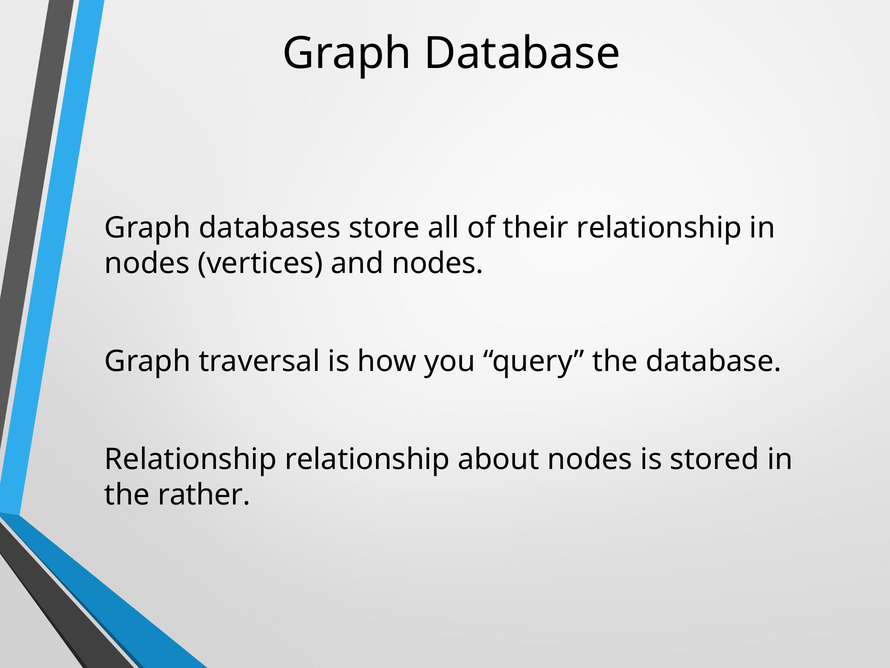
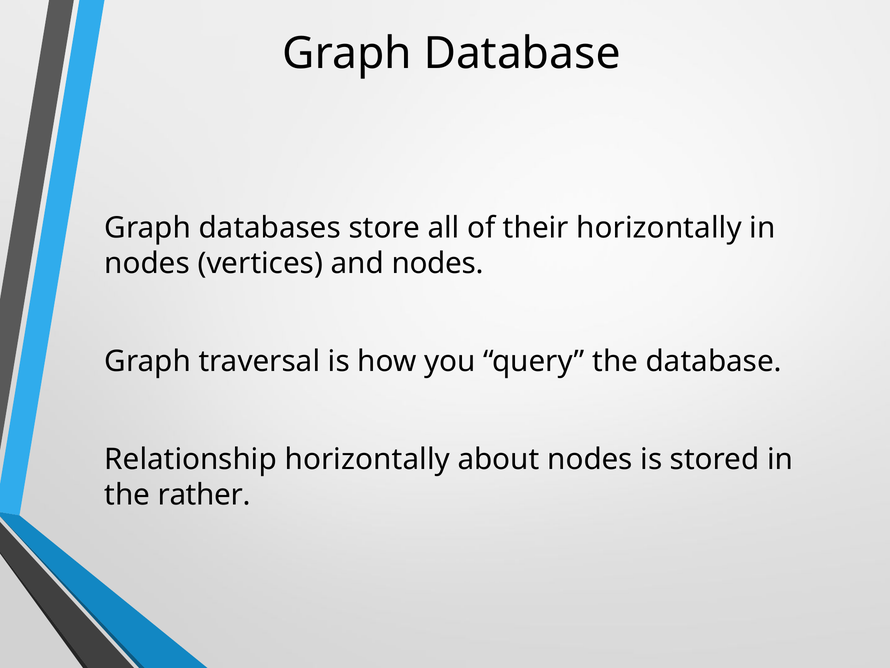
their relationship: relationship -> horizontally (659, 228)
Relationship relationship: relationship -> horizontally (367, 459)
